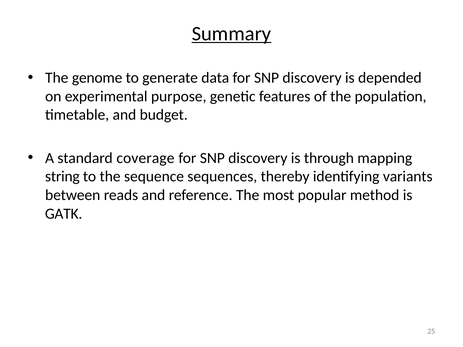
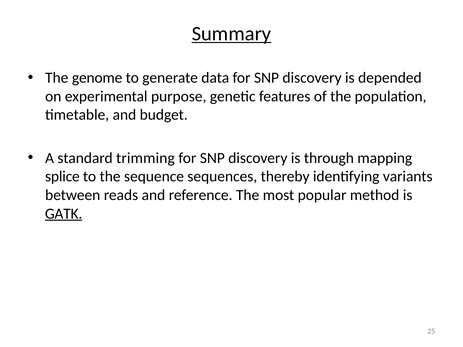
coverage: coverage -> trimming (145, 158)
string: string -> splice (62, 177)
GATK underline: none -> present (64, 214)
